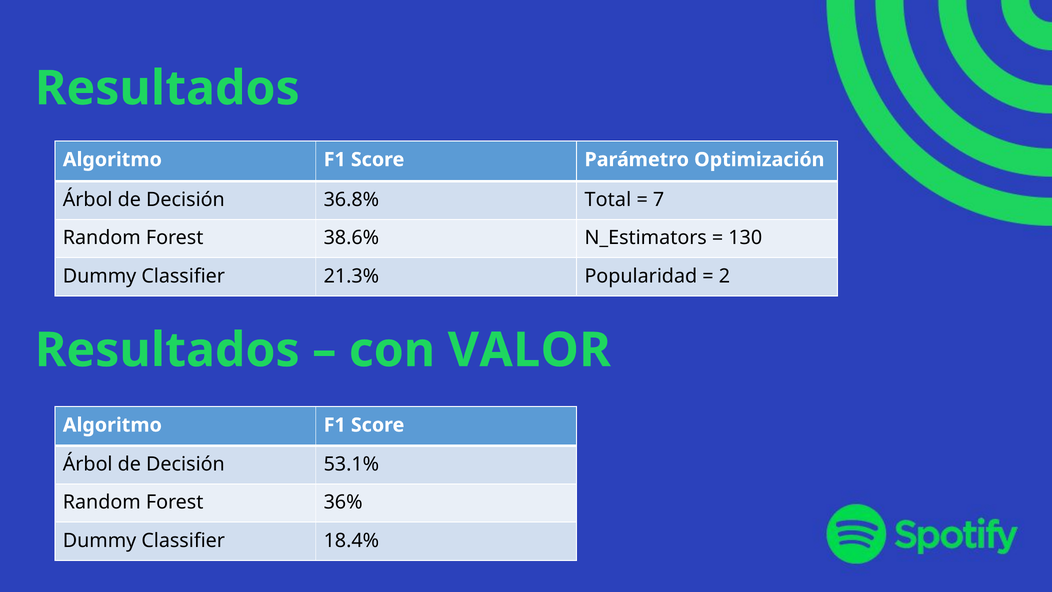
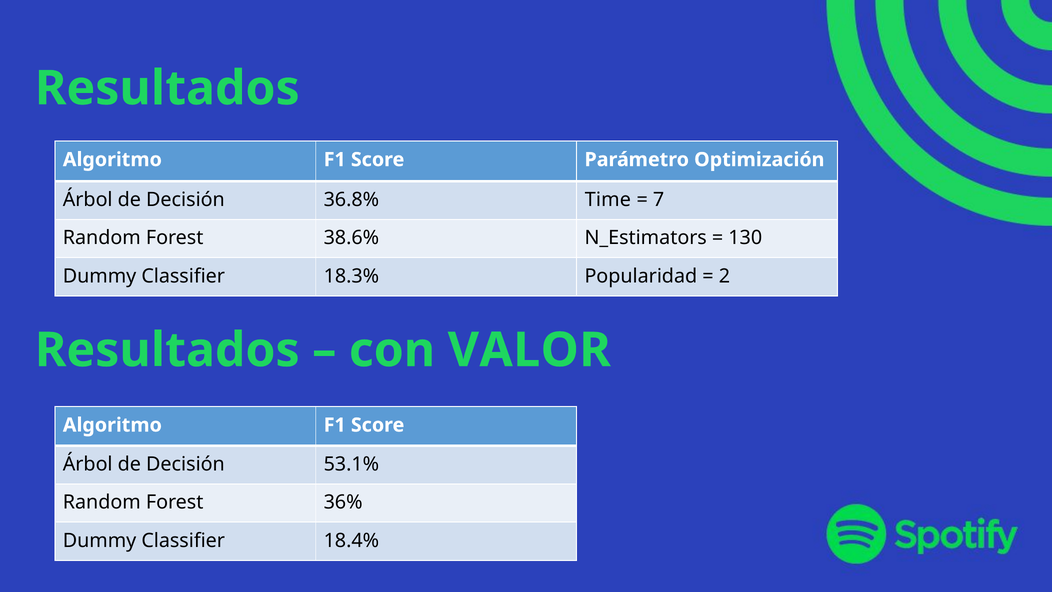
Total: Total -> Time (608, 200)
21.3%: 21.3% -> 18.3% (351, 276)
